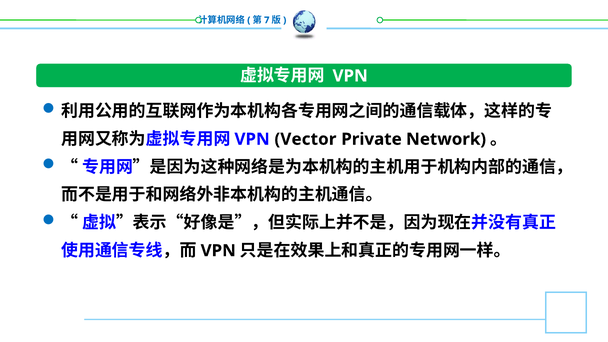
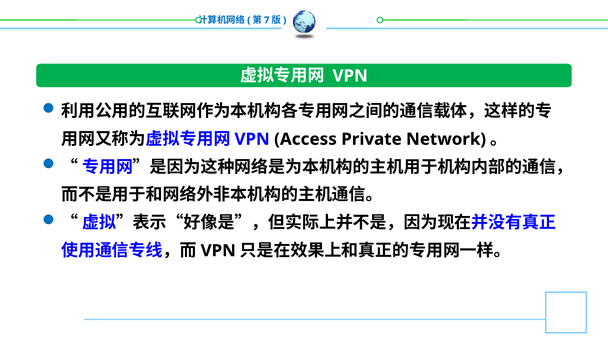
Vector: Vector -> Access (305, 139)
